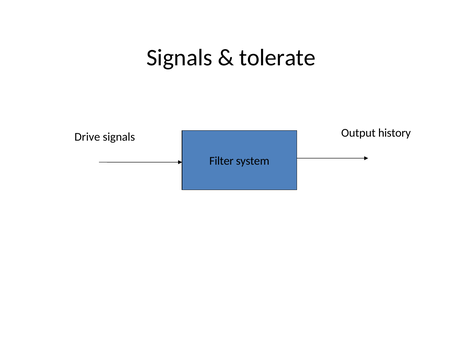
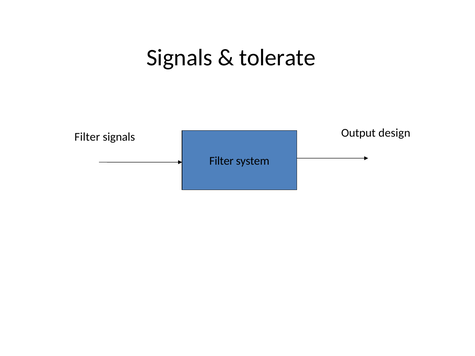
Drive: Drive -> Filter (87, 137)
history: history -> design (394, 133)
